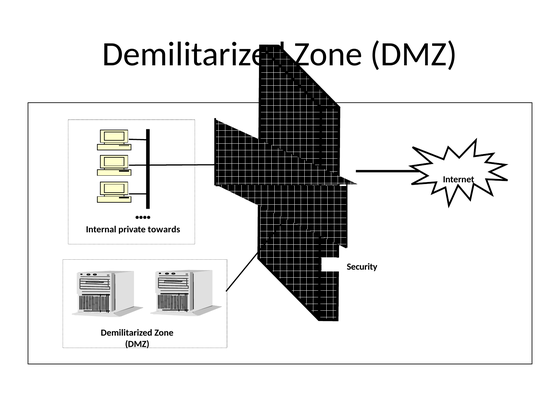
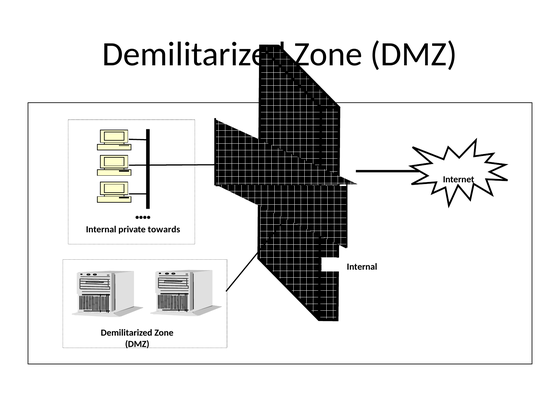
Security: Security -> Internal (362, 267)
